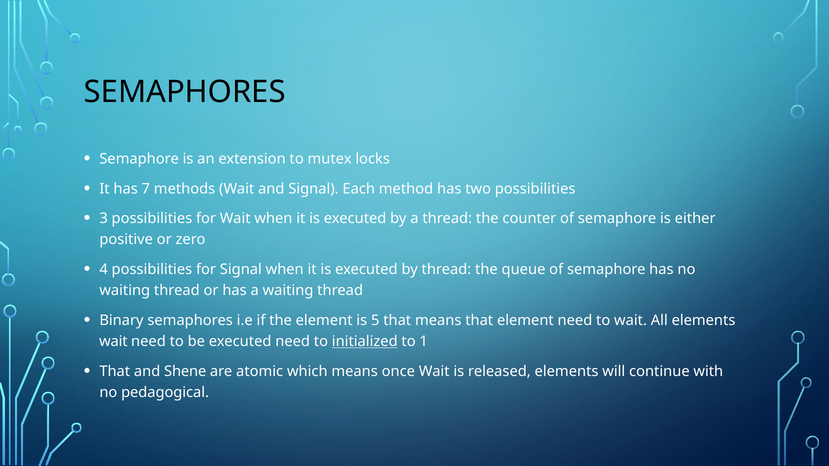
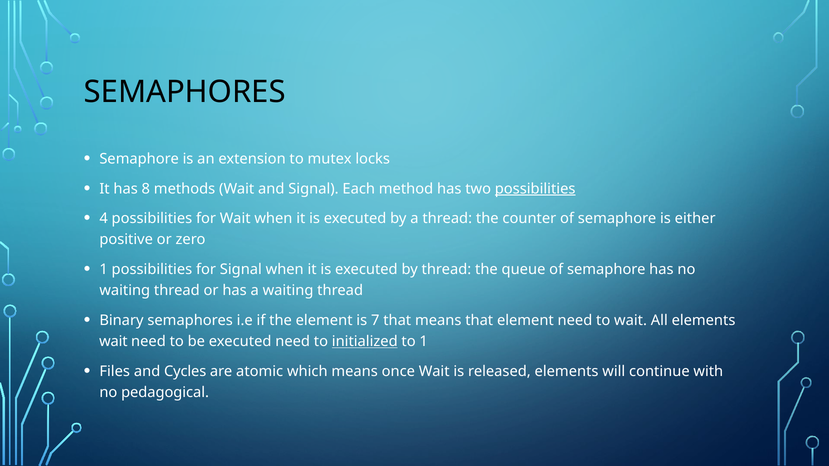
7: 7 -> 8 (146, 189)
possibilities underline: none -> present (535, 189)
3: 3 -> 4 (104, 219)
4: 4 -> 1 (104, 270)
5: 5 -> 7 (375, 321)
That: That -> Files (115, 371)
Shene: Shene -> Cycles (185, 371)
